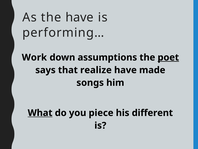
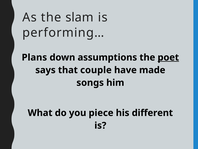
the have: have -> slam (79, 17)
Work: Work -> Plans (34, 57)
realize: realize -> couple (96, 70)
What underline: present -> none (40, 113)
